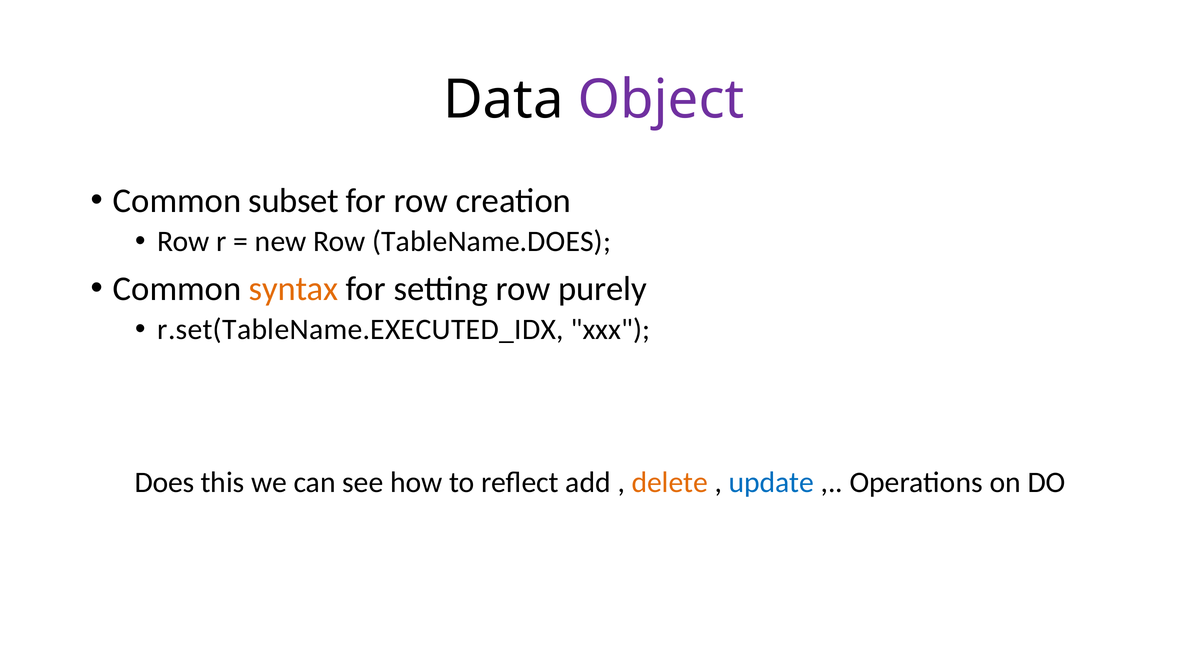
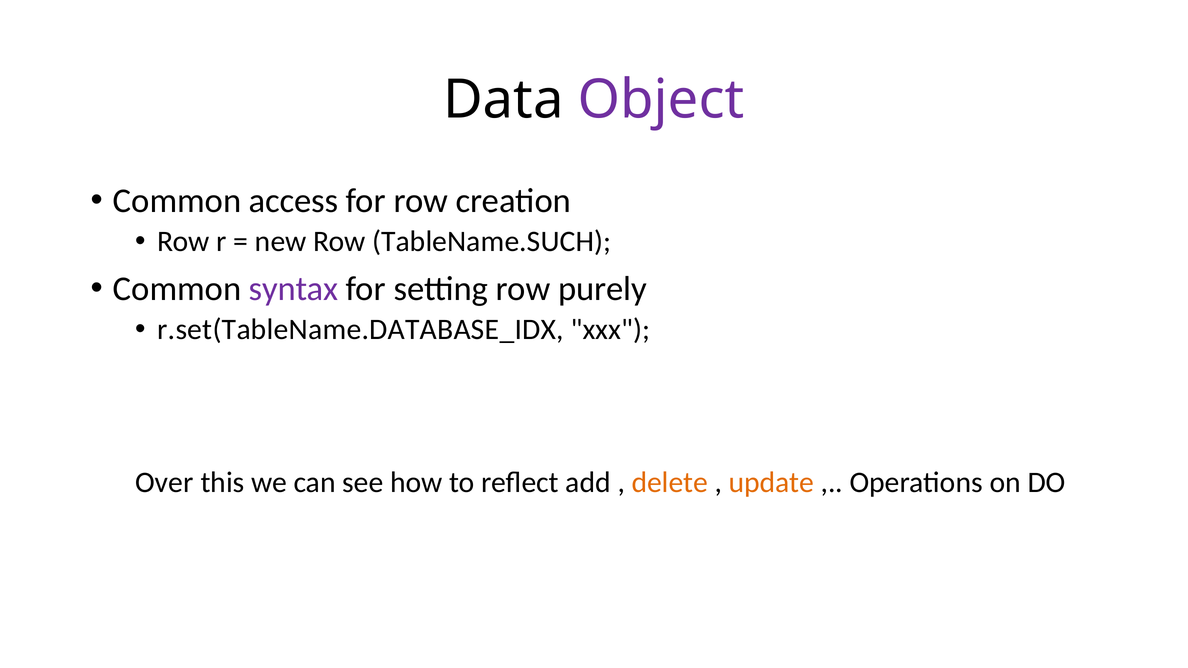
subset: subset -> access (294, 201)
TableName.DOES: TableName.DOES -> TableName.SUCH (492, 242)
syntax colour: orange -> purple (294, 289)
r.set(TableName.EXECUTED_IDX: r.set(TableName.EXECUTED_IDX -> r.set(TableName.DATABASE_IDX (361, 330)
Does: Does -> Over (164, 483)
update colour: blue -> orange (771, 483)
